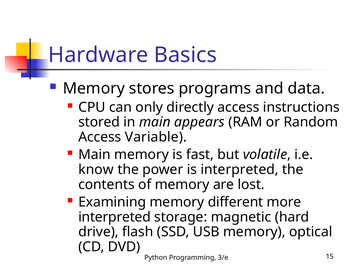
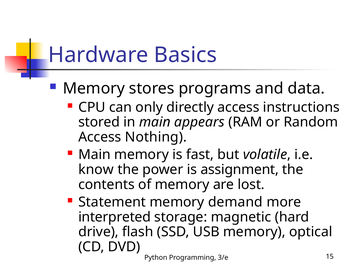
Variable: Variable -> Nothing (156, 137)
is interpreted: interpreted -> assignment (240, 170)
Examining: Examining -> Statement (112, 202)
different: different -> demand (235, 202)
